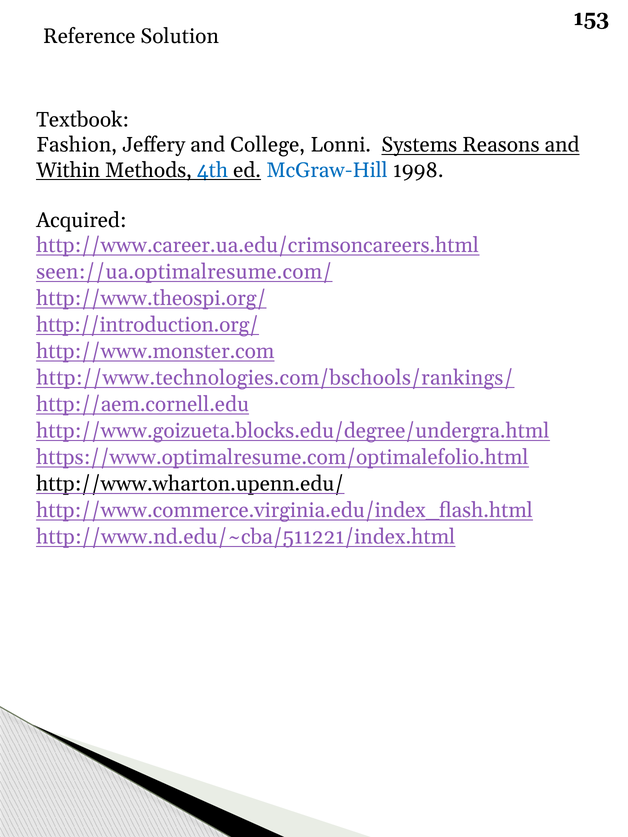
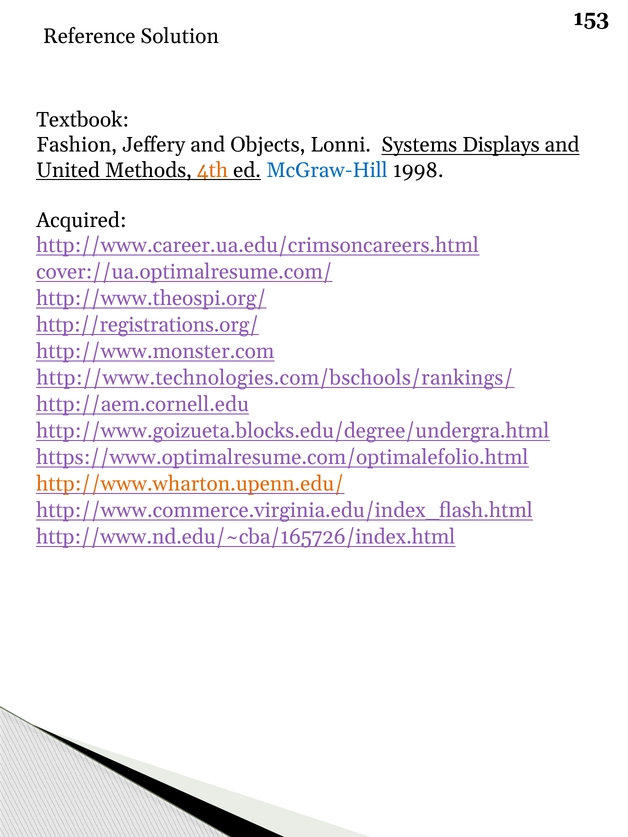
College: College -> Objects (268, 145)
Reasons: Reasons -> Displays (501, 145)
Within: Within -> United (68, 170)
4th colour: blue -> orange (212, 170)
seen://ua.optimalresume.com/: seen://ua.optimalresume.com/ -> cover://ua.optimalresume.com/ (184, 272)
http://introduction.org/: http://introduction.org/ -> http://registrations.org/ (148, 325)
http://www.wharton.upenn.edu/ colour: black -> orange (190, 484)
http://www.nd.edu/~cba/511221/index.html: http://www.nd.edu/~cba/511221/index.html -> http://www.nd.edu/~cba/165726/index.html (246, 537)
